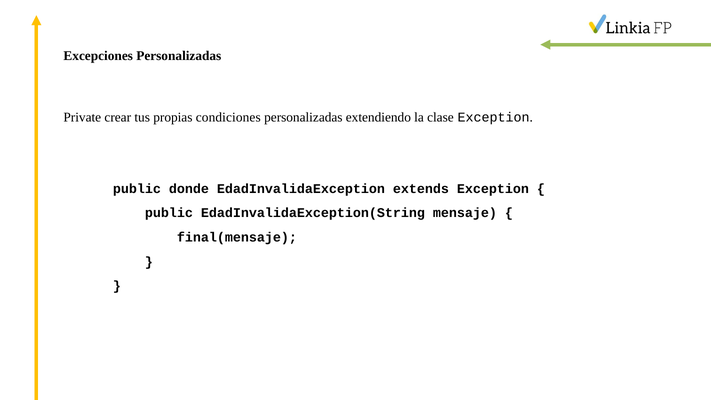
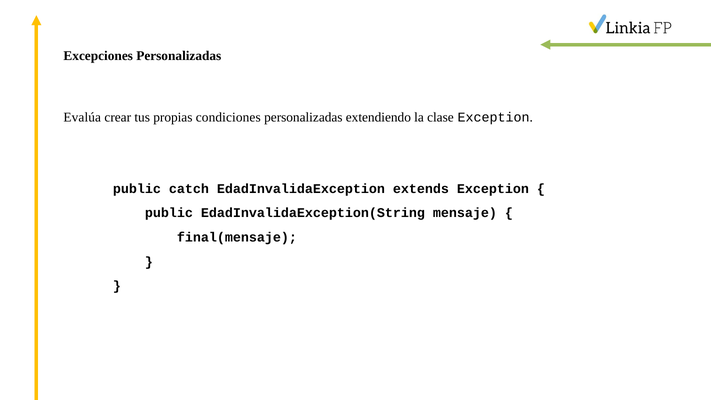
Private: Private -> Evalúa (82, 117)
donde: donde -> catch (189, 189)
